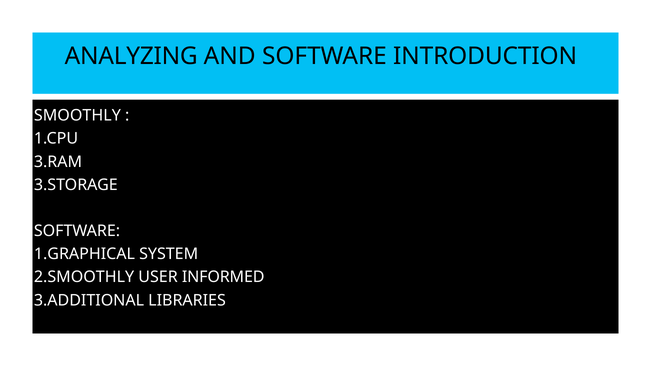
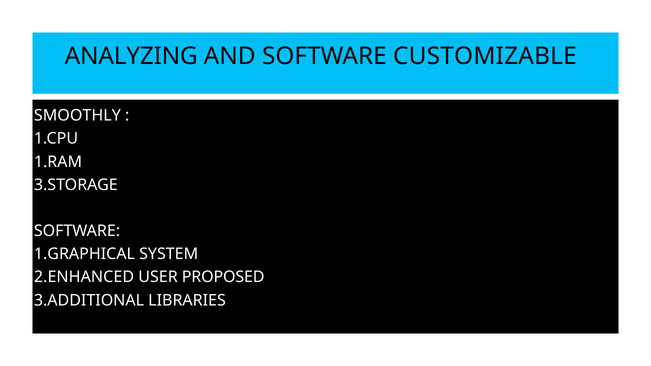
INTRODUCTION: INTRODUCTION -> CUSTOMIZABLE (485, 56)
3.RAM: 3.RAM -> 1.RAM (58, 162)
2.SMOOTHLY: 2.SMOOTHLY -> 2.ENHANCED (84, 277)
INFORMED: INFORMED -> PROPOSED (223, 277)
